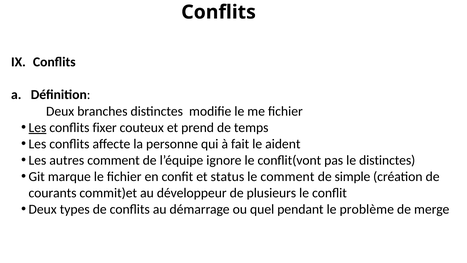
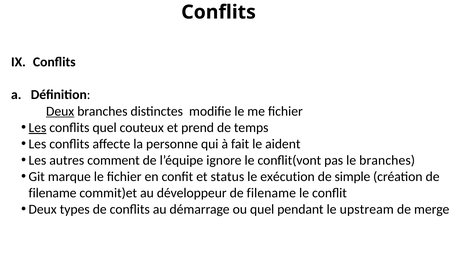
Deux underline: none -> present (60, 111)
conflits fixer: fixer -> quel (105, 127)
le distinctes: distinctes -> branches (387, 160)
le comment: comment -> exécution (287, 176)
courants: courants -> filename (53, 193)
développeur de plusieurs: plusieurs -> filename (271, 193)
problème: problème -> upstream (367, 209)
